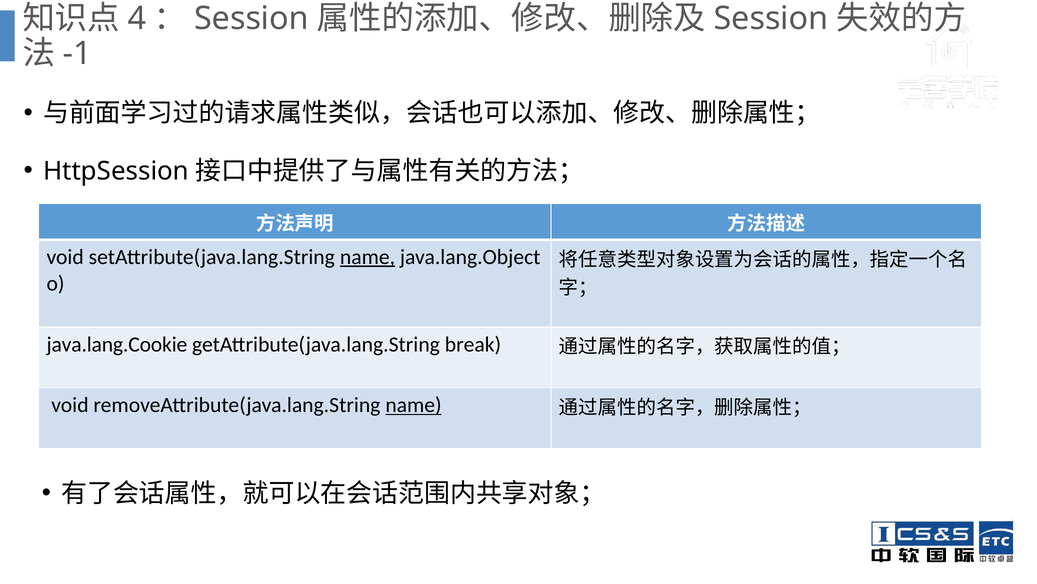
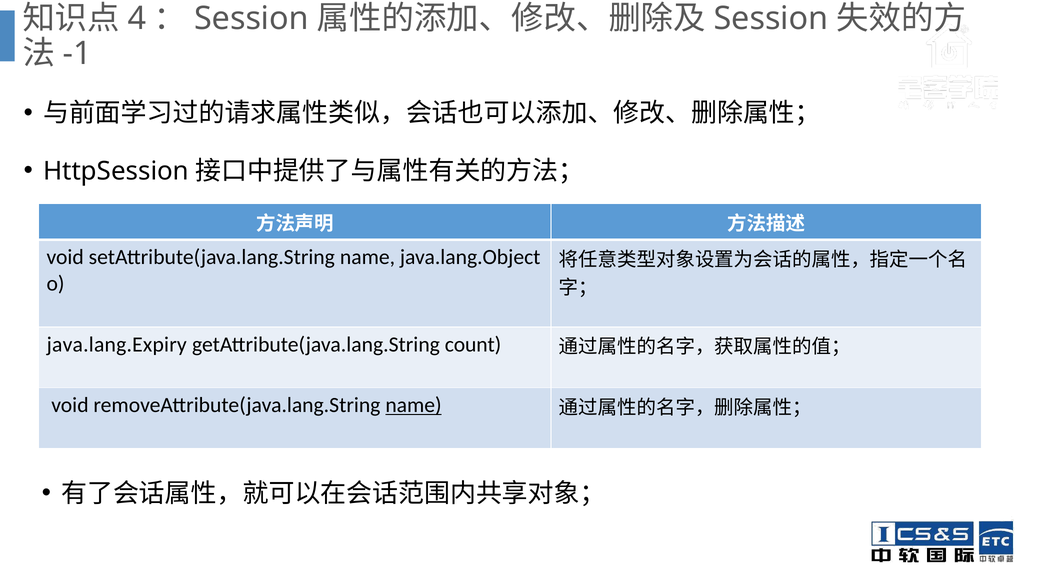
name underline: present -> none (367, 257)
java.lang.Cookie: java.lang.Cookie -> java.lang.Expiry (117, 344)
break: break -> count (473, 344)
